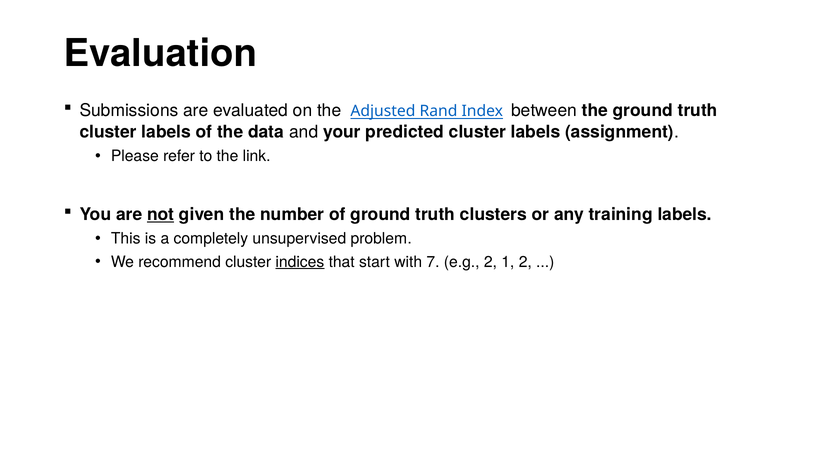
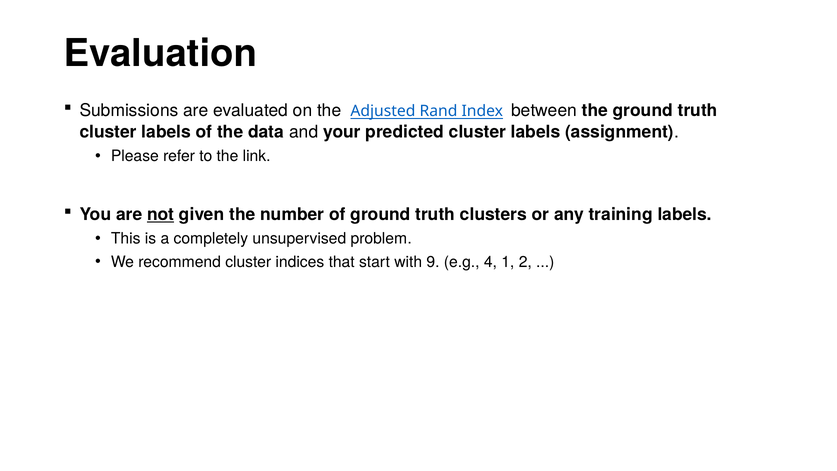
indices underline: present -> none (300, 262)
7: 7 -> 9 (433, 262)
e.g 2: 2 -> 4 (490, 262)
